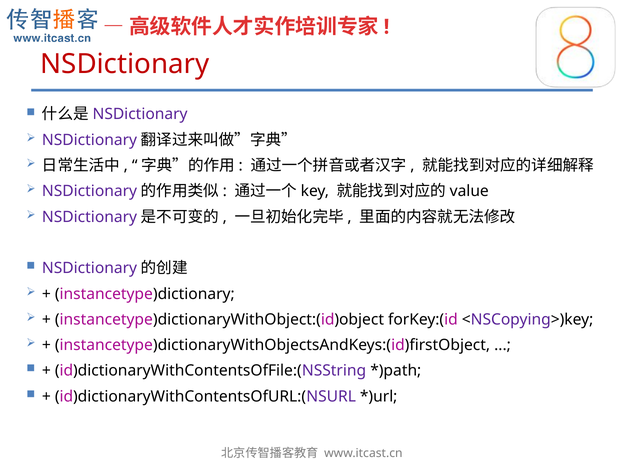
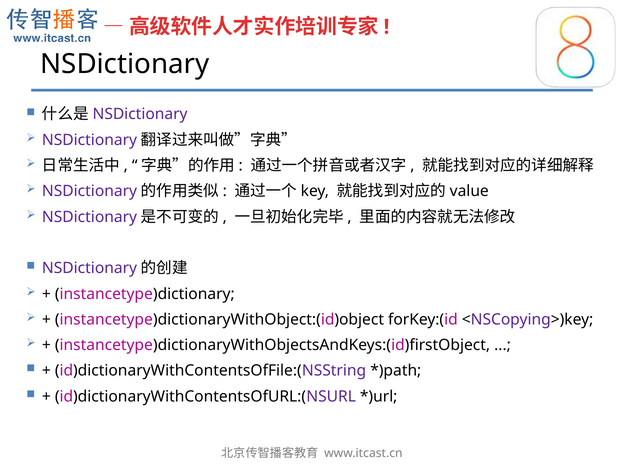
NSDictionary colour: red -> black (125, 64)
